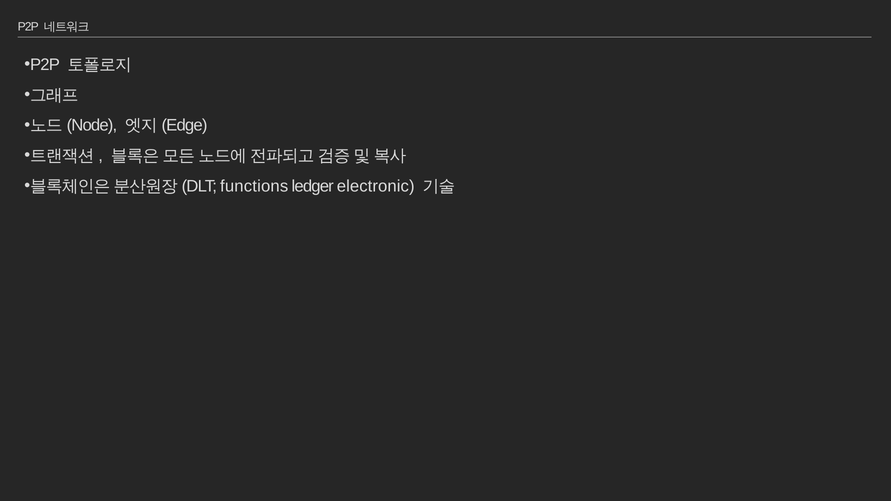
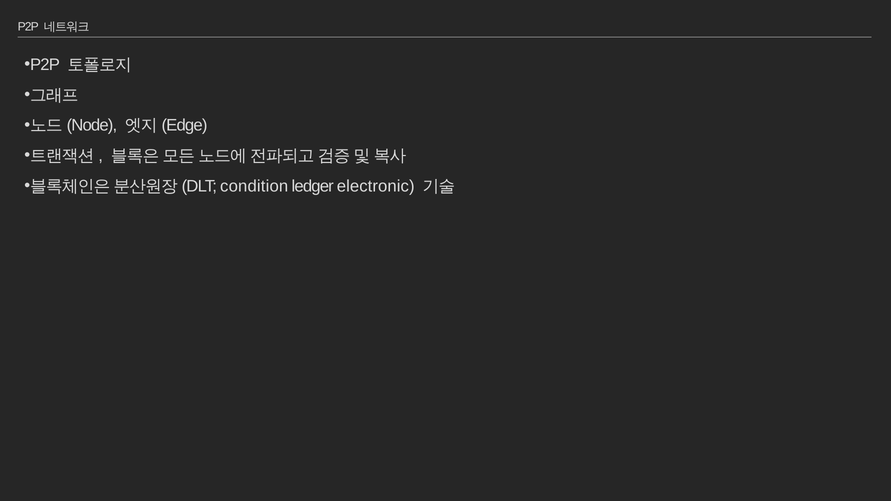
functions: functions -> condition (254, 186)
